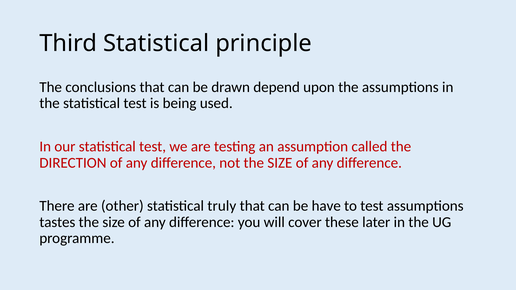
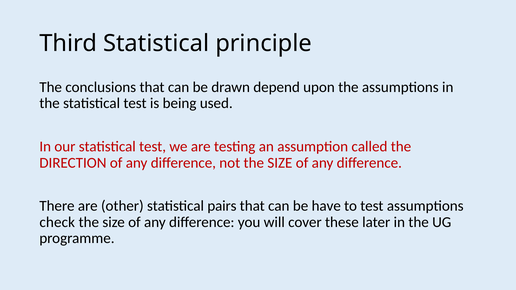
truly: truly -> pairs (222, 206)
tastes: tastes -> check (57, 222)
